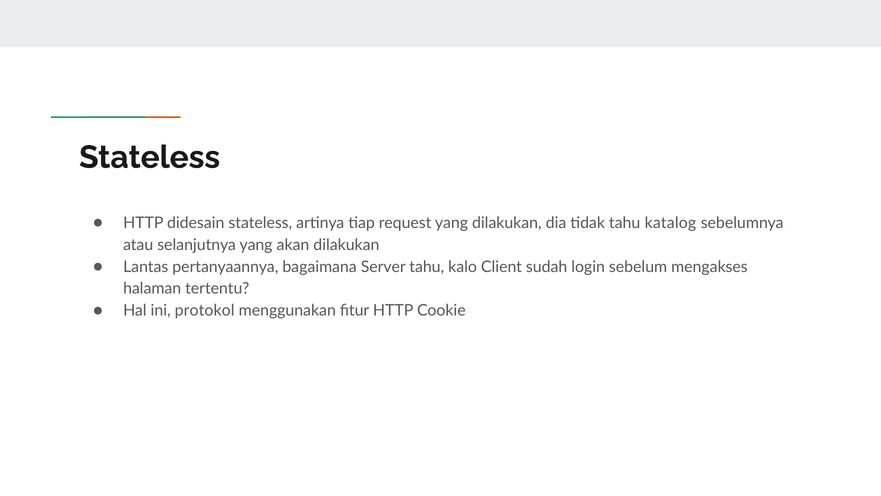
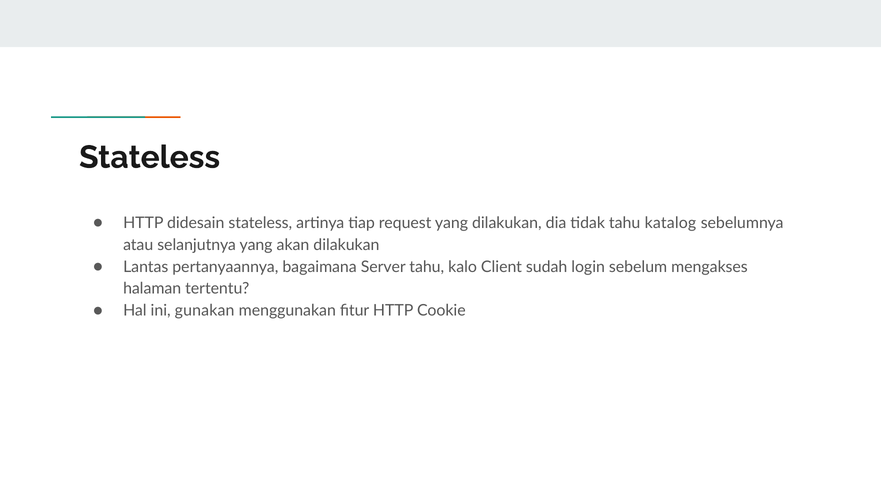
protokol: protokol -> gunakan (205, 310)
